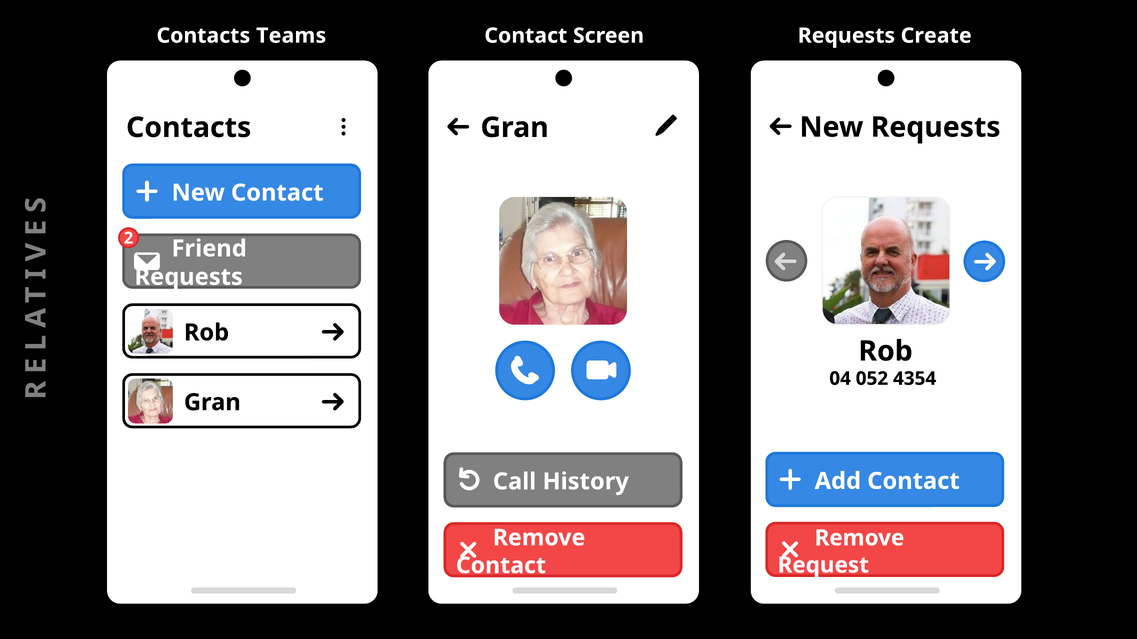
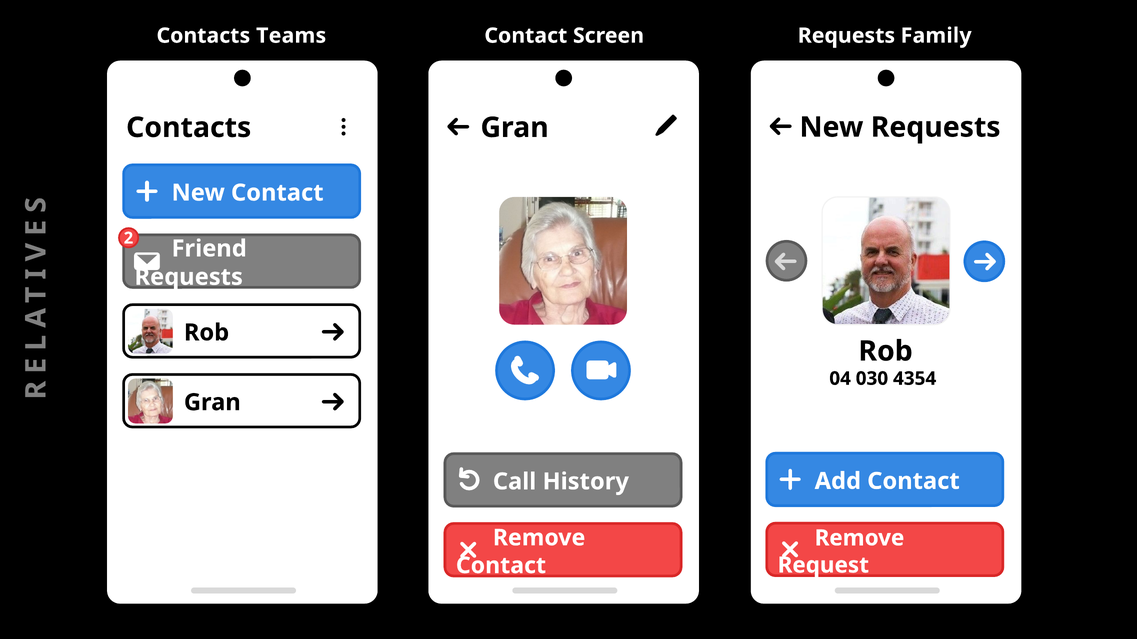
Create: Create -> Family (936, 36)
052: 052 -> 030 (872, 379)
